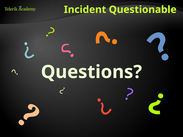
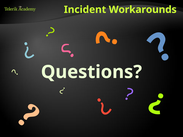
Questionable: Questionable -> Workarounds (143, 10)
